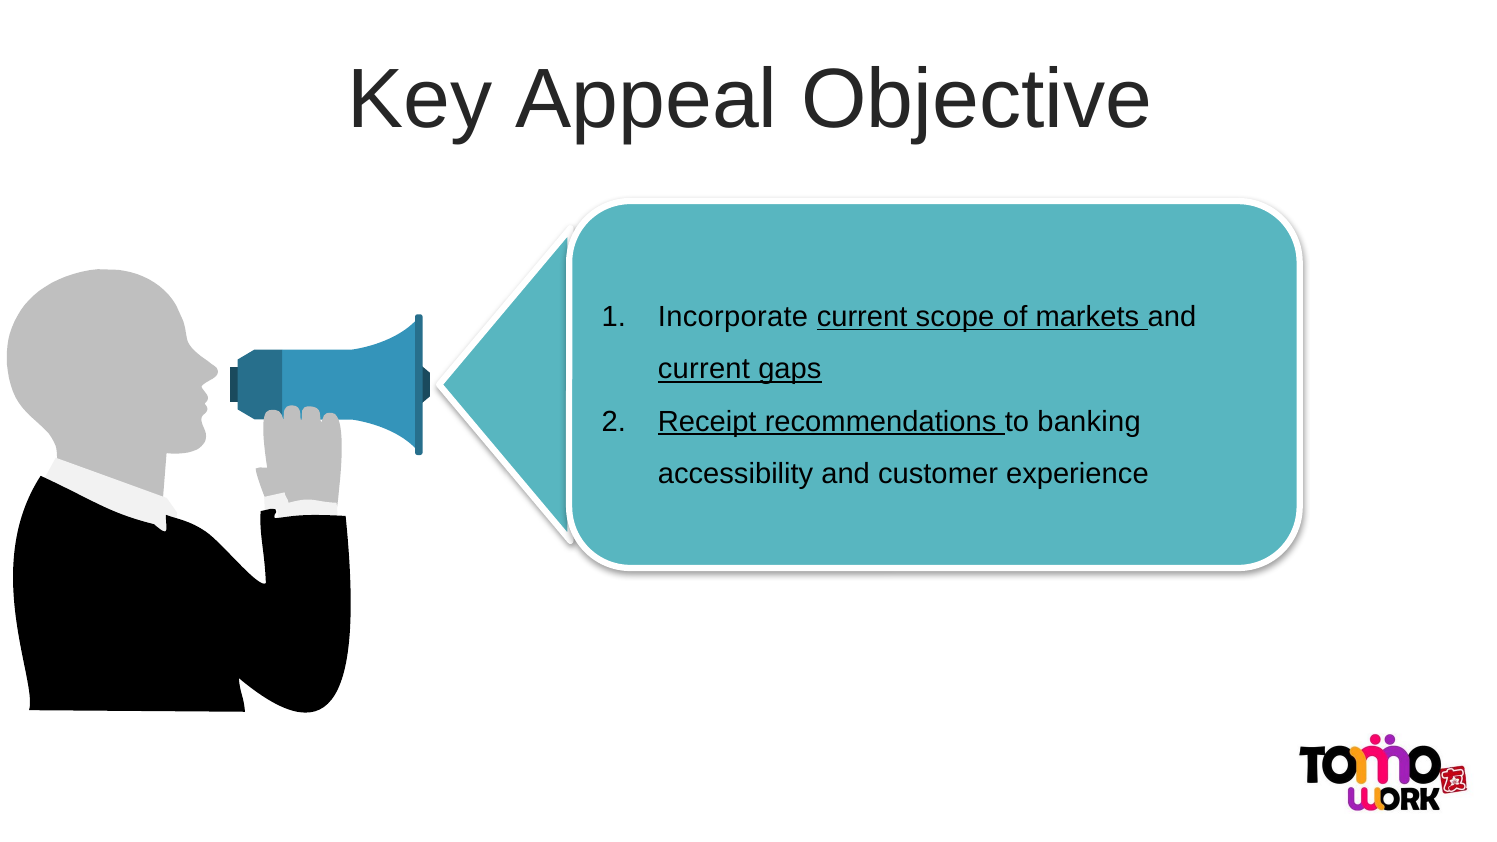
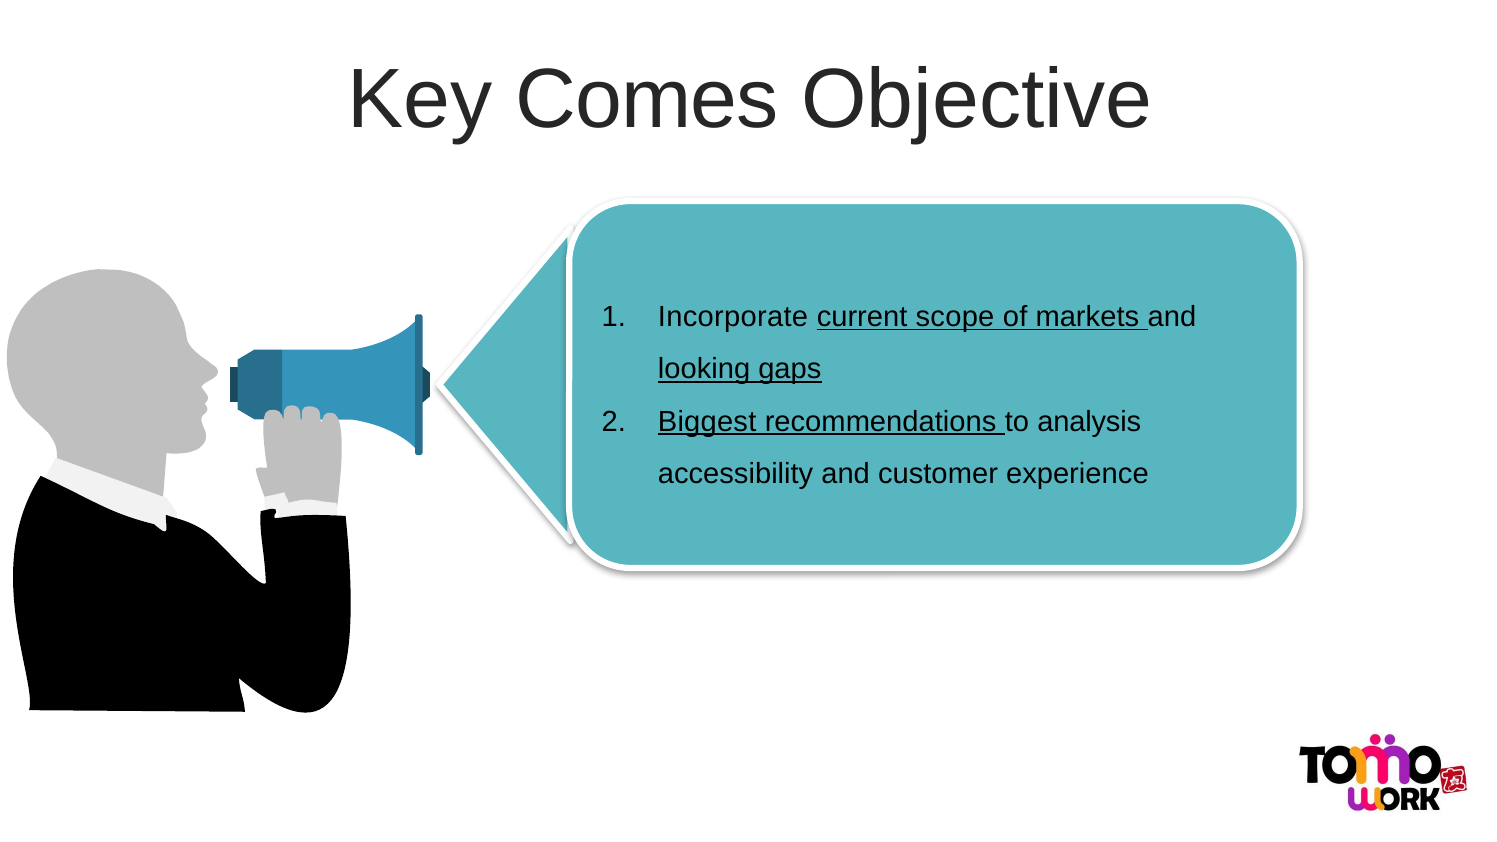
Key Appeal: Appeal -> Comes (647, 100)
current: current -> looking (704, 369)
Receipt: Receipt -> Biggest (707, 421)
banking: banking -> analysis (1089, 421)
